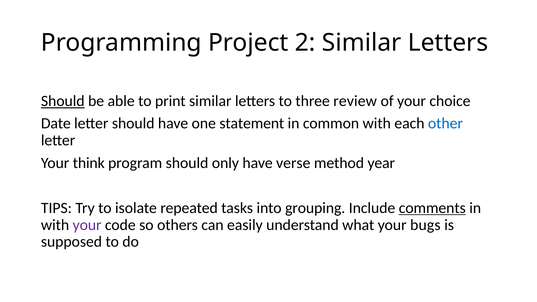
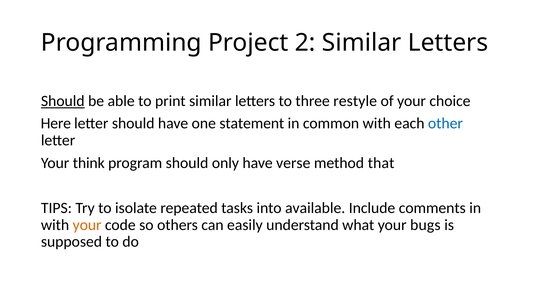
review: review -> restyle (355, 101)
Date: Date -> Here (56, 124)
year: year -> that (381, 163)
grouping: grouping -> available (315, 208)
comments underline: present -> none (432, 208)
your colour: purple -> orange (87, 225)
